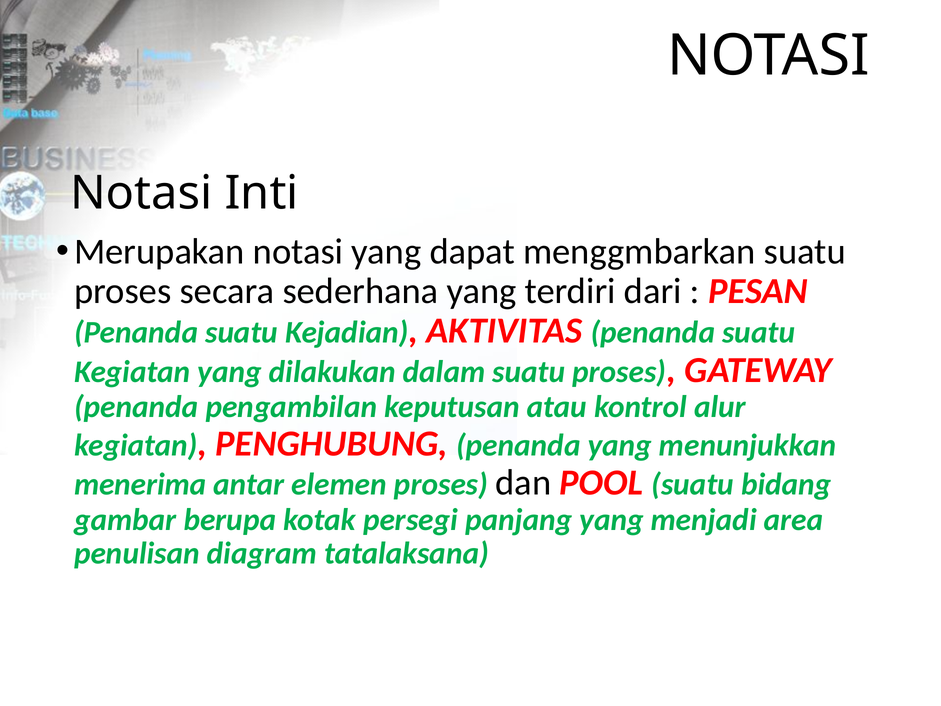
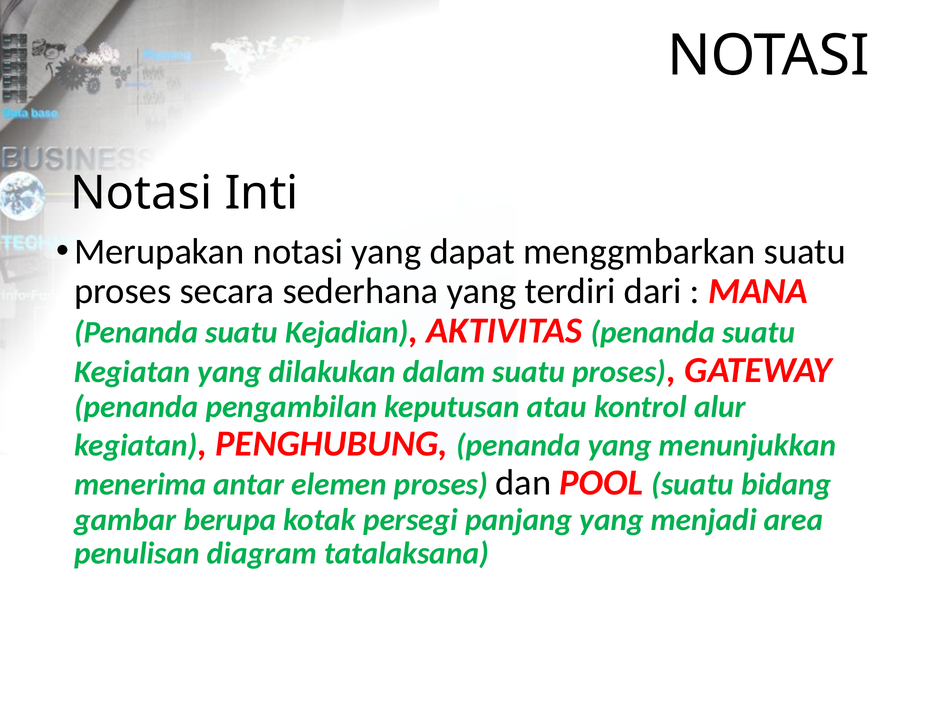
PESAN: PESAN -> MANA (758, 291)
